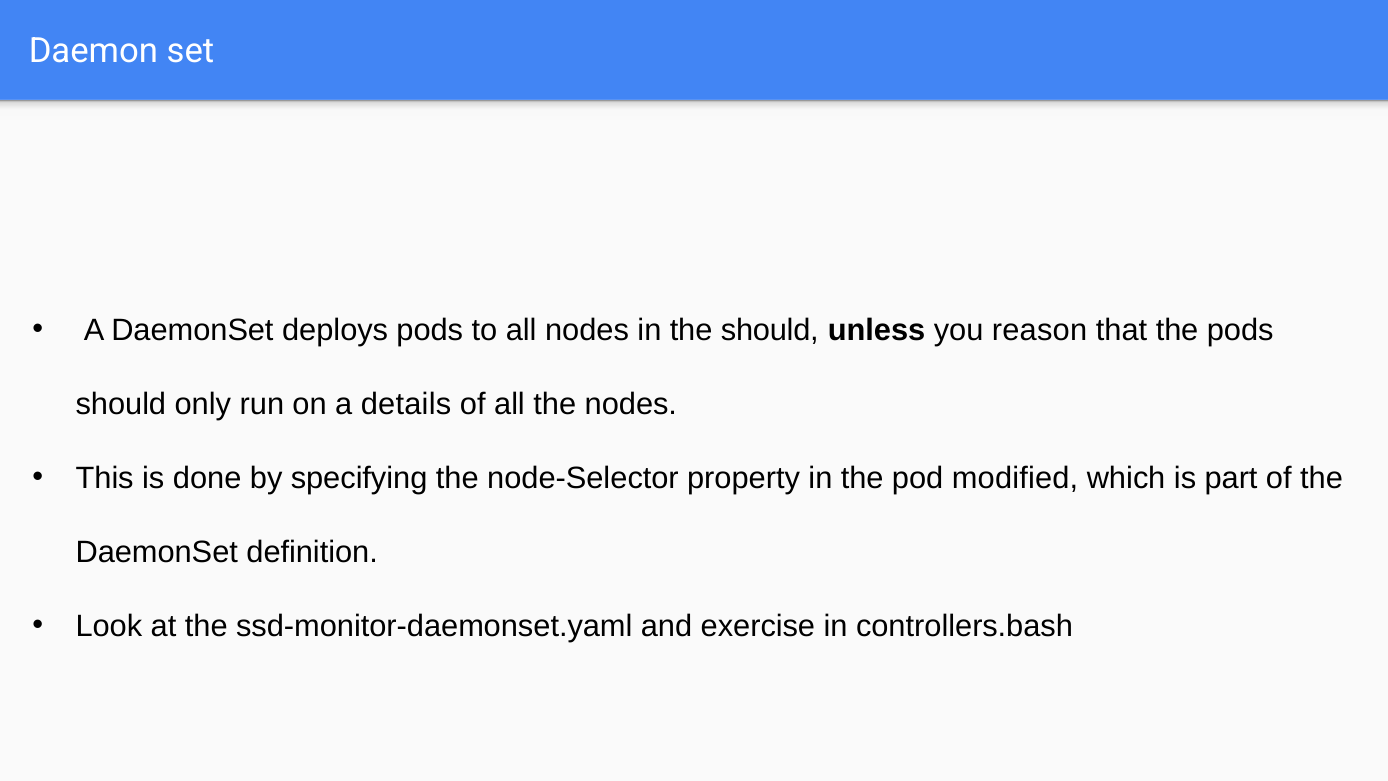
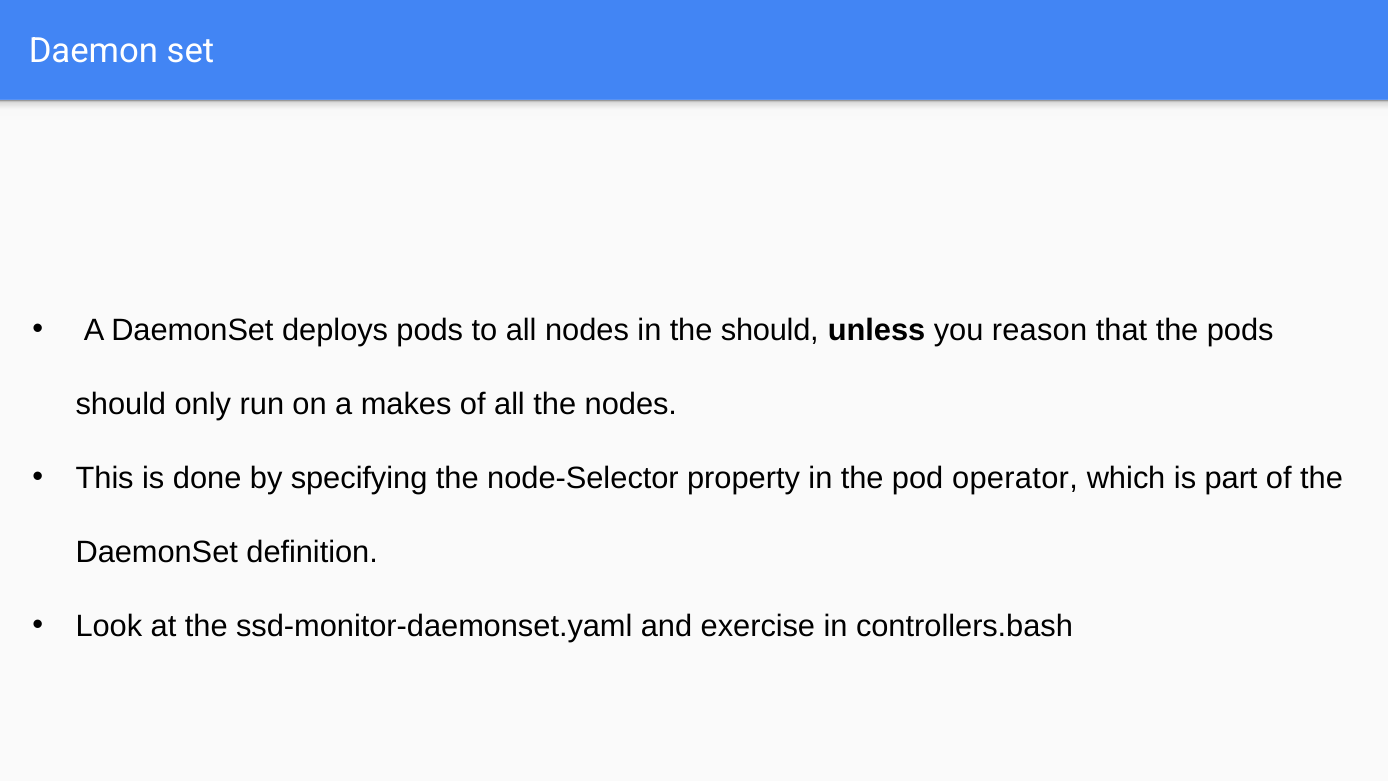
details: details -> makes (406, 404)
modified: modified -> operator (1015, 478)
